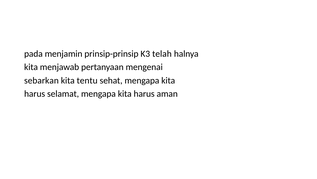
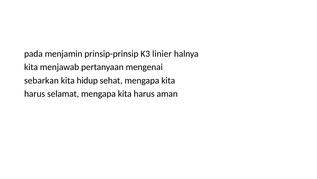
telah: telah -> linier (162, 54)
tentu: tentu -> hidup (87, 80)
